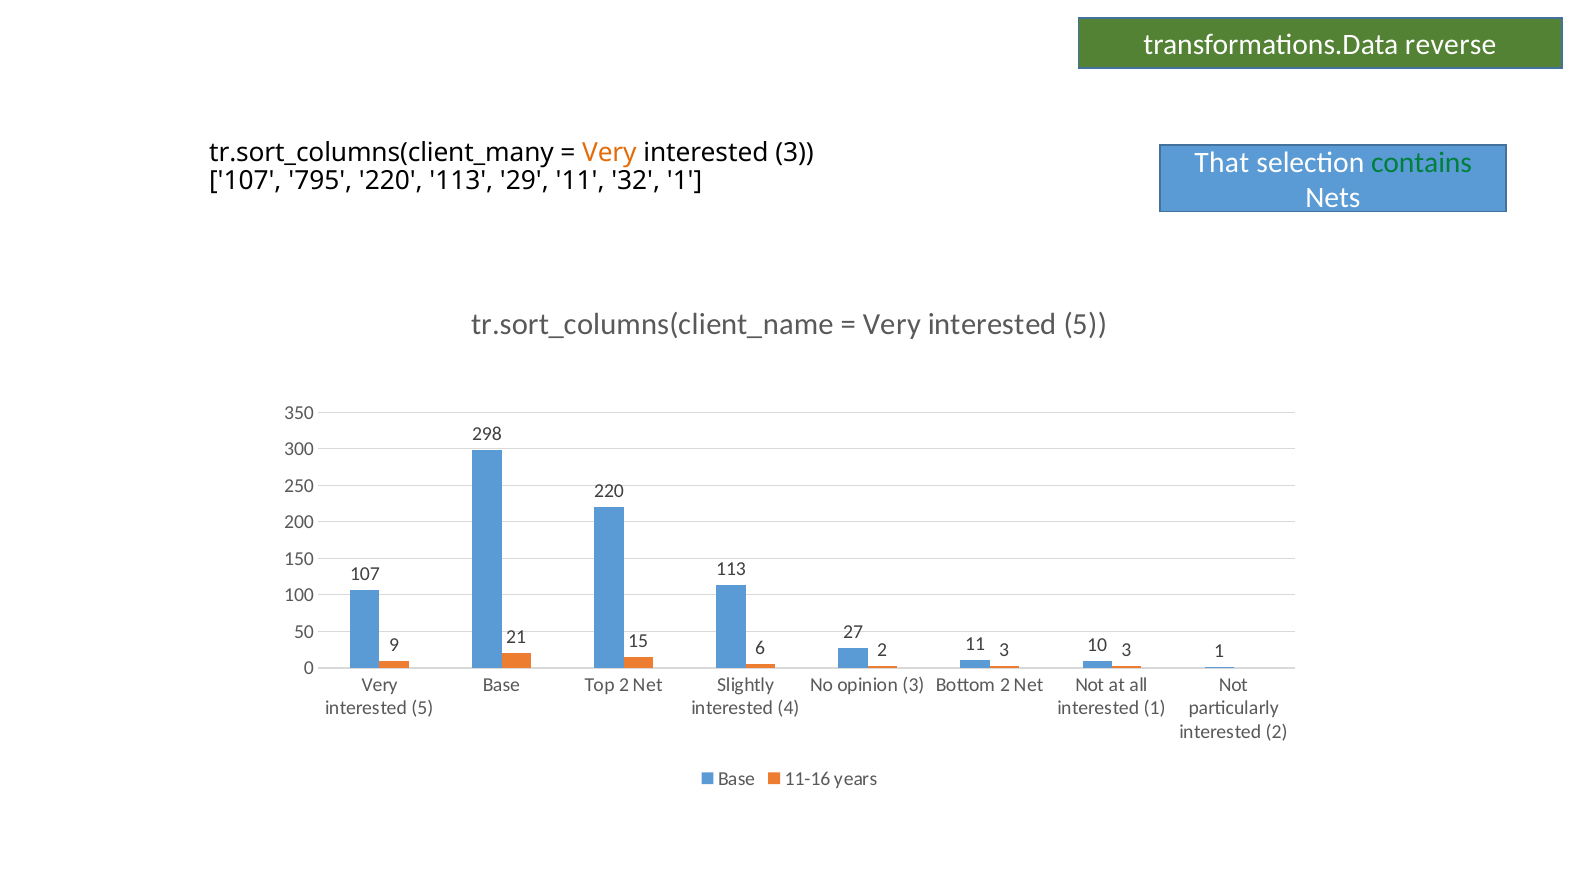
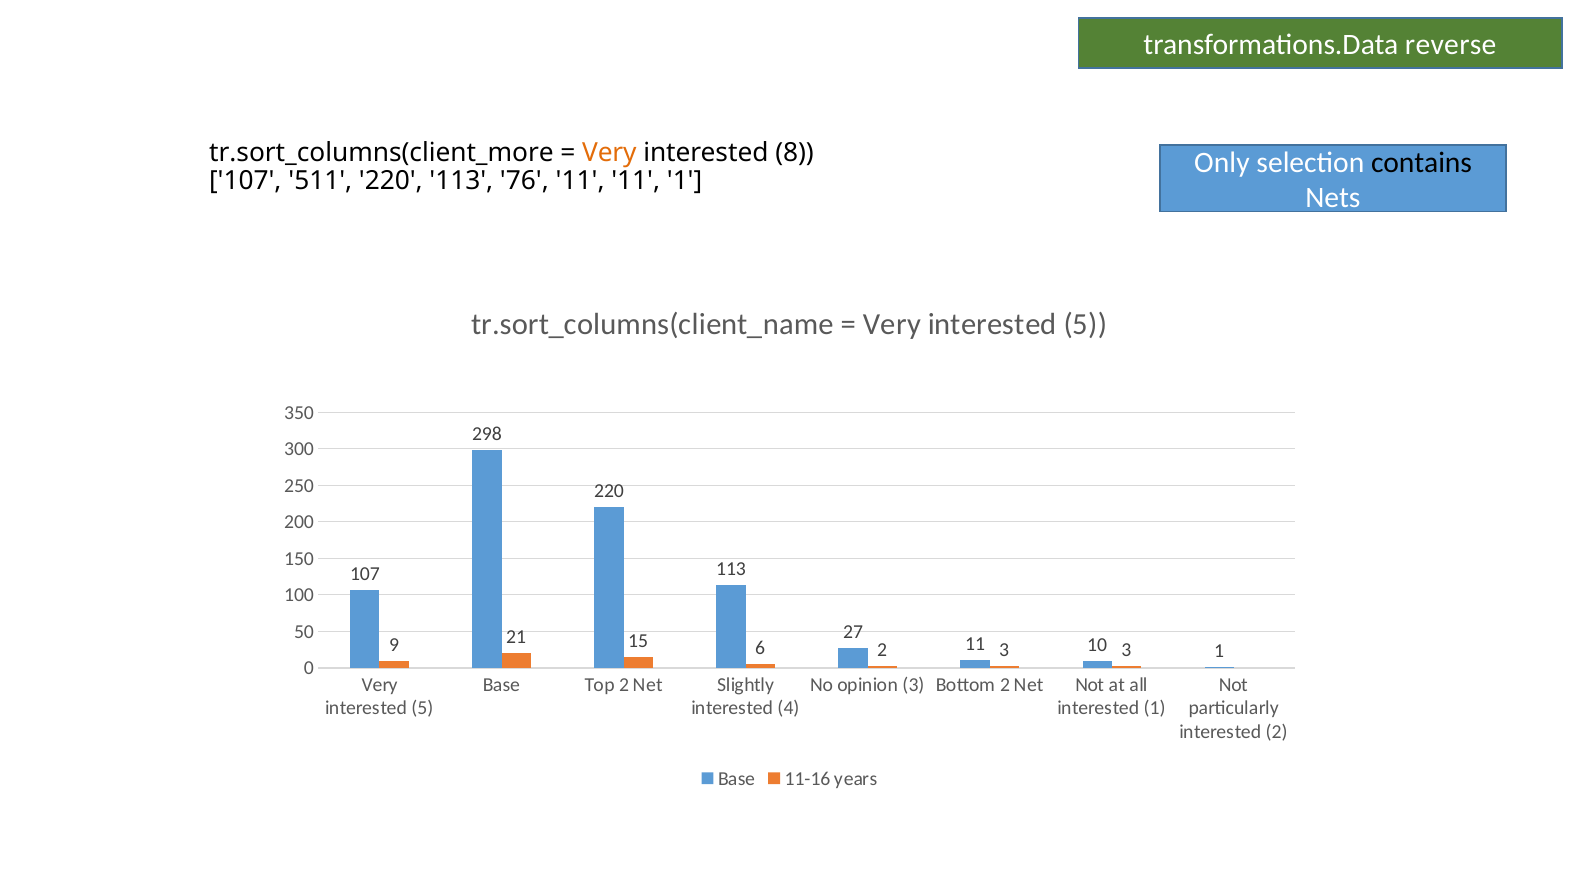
tr.sort_columns(client_many: tr.sort_columns(client_many -> tr.sort_columns(client_more (381, 153)
interested 3: 3 -> 8 (795, 153)
That: That -> Only (1222, 163)
contains colour: green -> black (1422, 163)
795: 795 -> 511 (320, 181)
29: 29 -> 76 (524, 181)
11 32: 32 -> 11 (636, 181)
